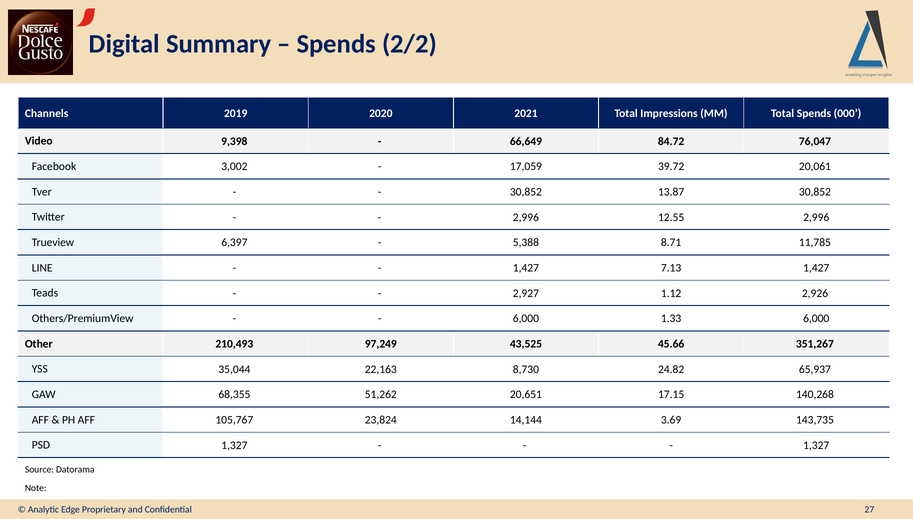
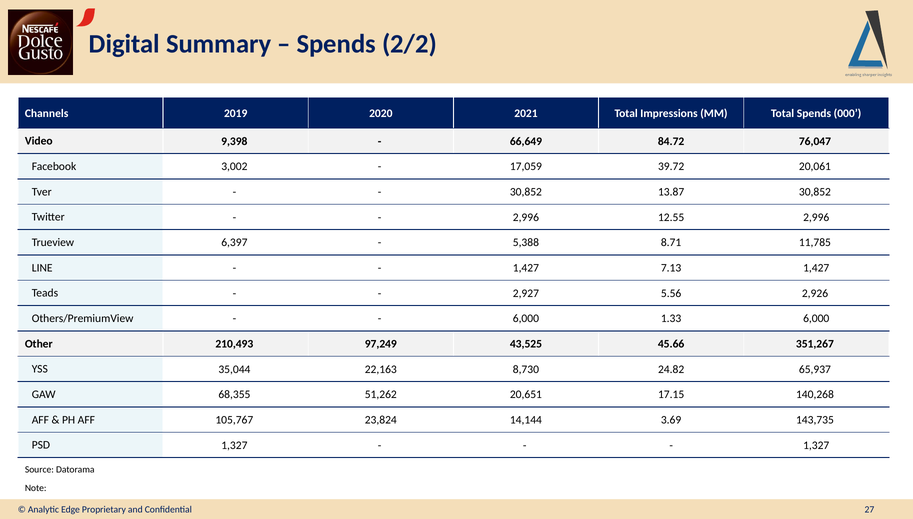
1.12: 1.12 -> 5.56 (671, 293)
